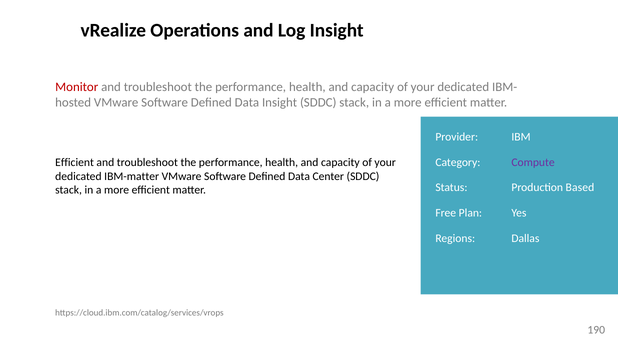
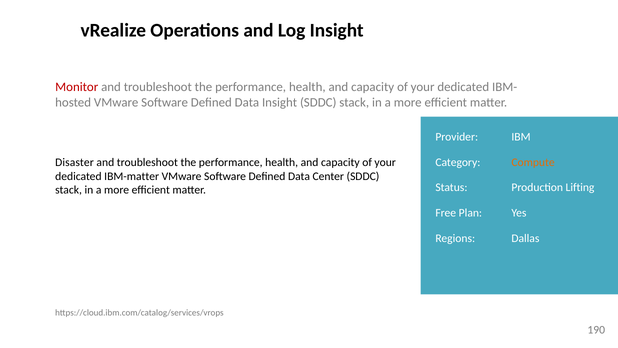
Efficient: Efficient -> Disaster (75, 162)
Compute colour: purple -> orange (533, 162)
Based: Based -> Lifting (580, 187)
